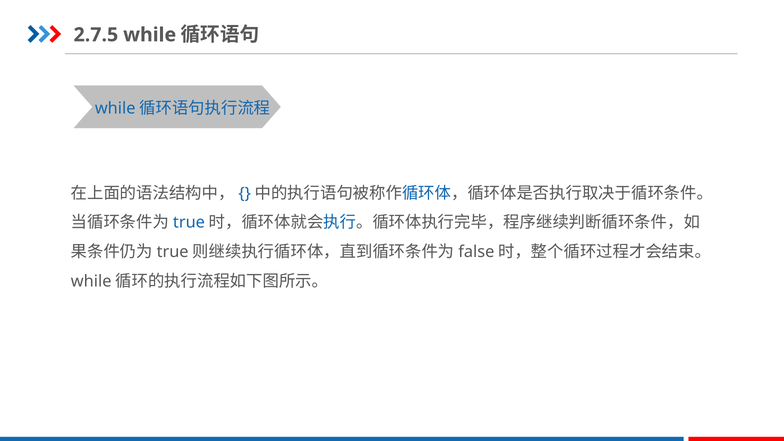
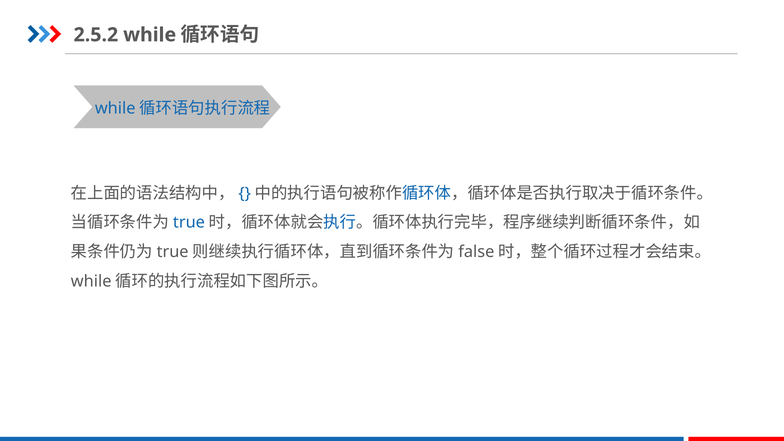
2.7.5: 2.7.5 -> 2.5.2 (96, 35)
